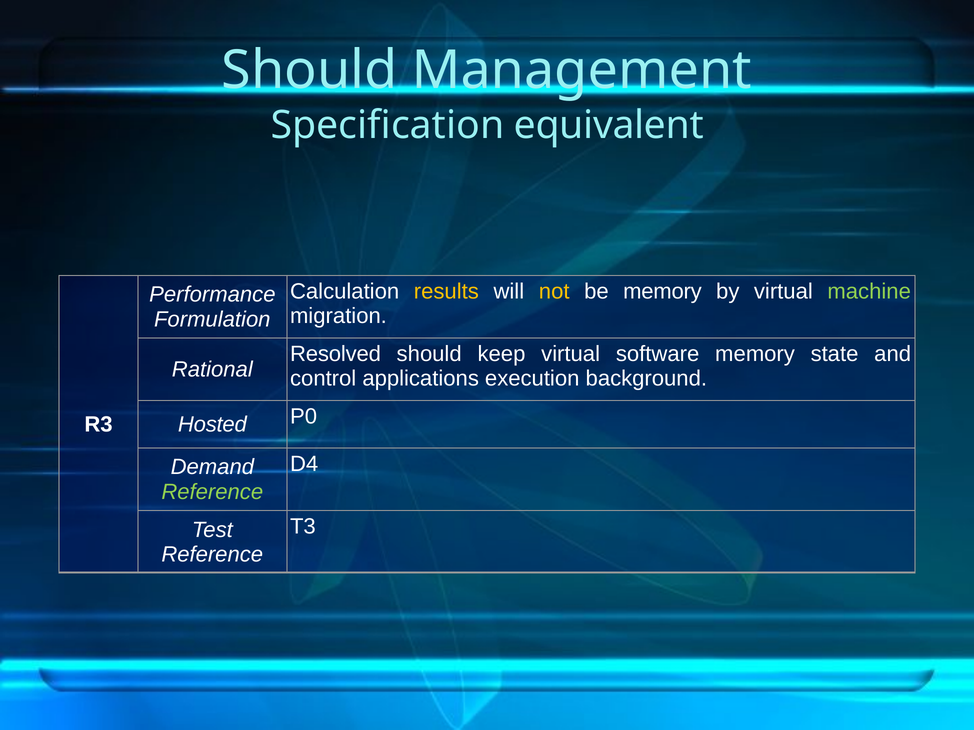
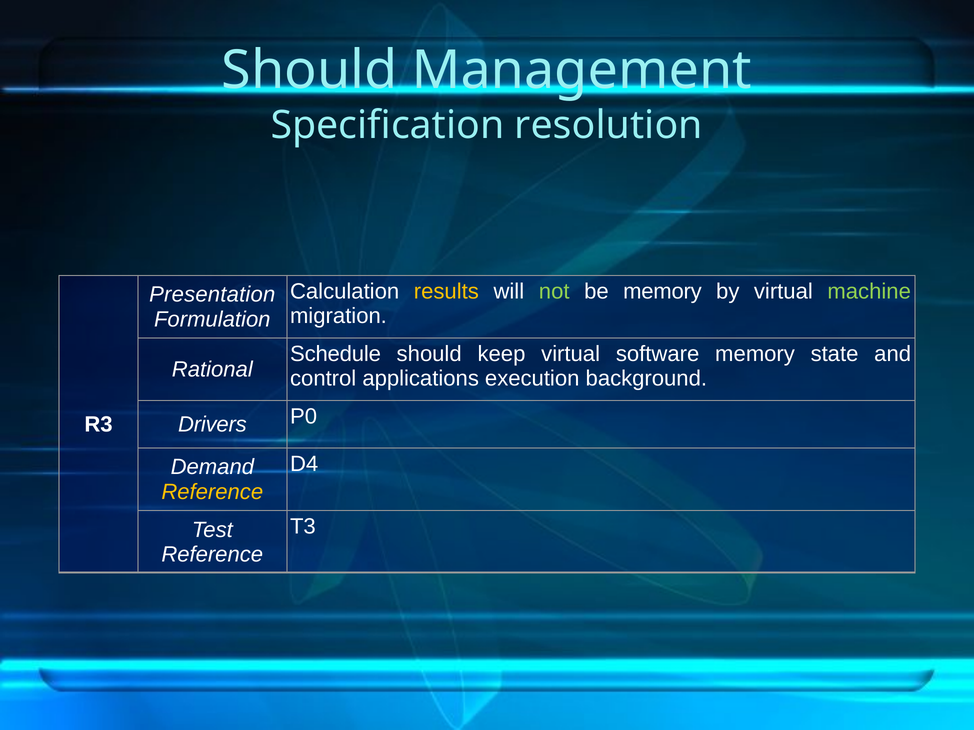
equivalent: equivalent -> resolution (609, 125)
not colour: yellow -> light green (554, 292)
Performance: Performance -> Presentation (212, 295)
Resolved: Resolved -> Schedule (336, 354)
Hosted: Hosted -> Drivers (212, 425)
Reference colour: light green -> yellow (212, 492)
